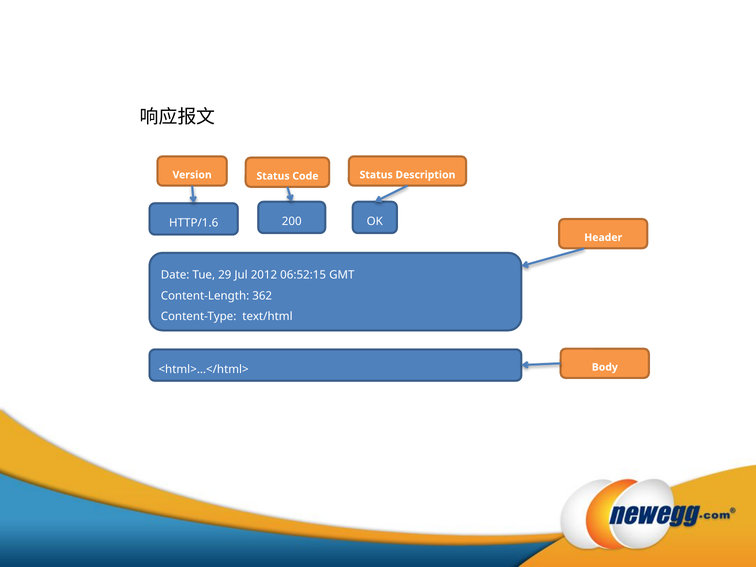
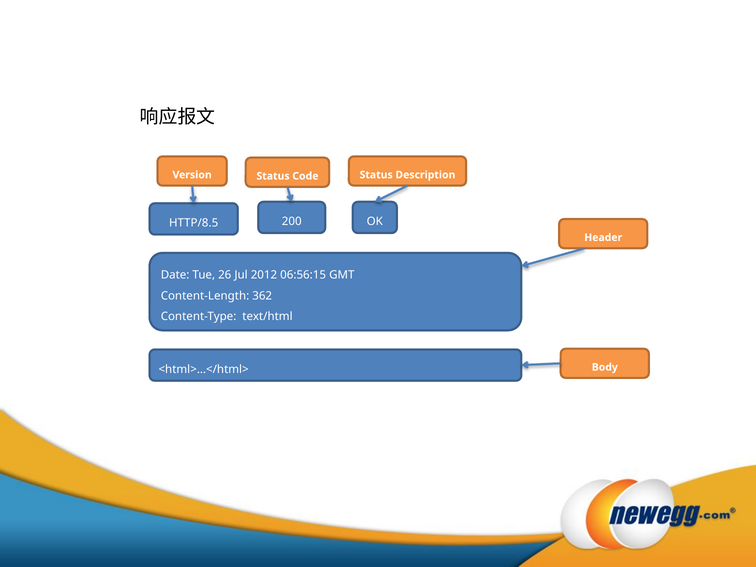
HTTP/1.6: HTTP/1.6 -> HTTP/8.5 (194, 223)
29: 29 -> 26 (225, 275)
06:52:15: 06:52:15 -> 06:56:15 (303, 275)
